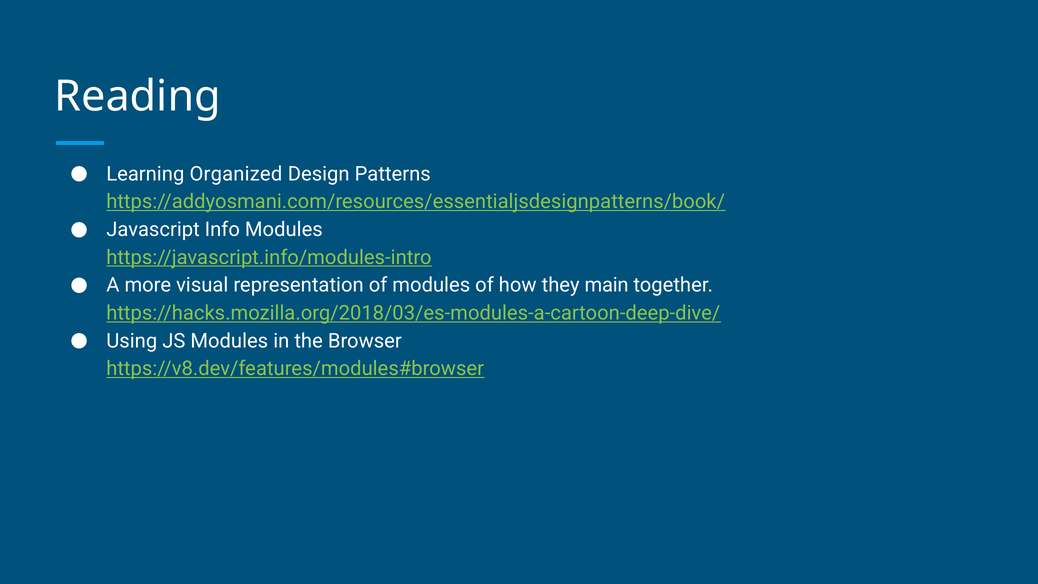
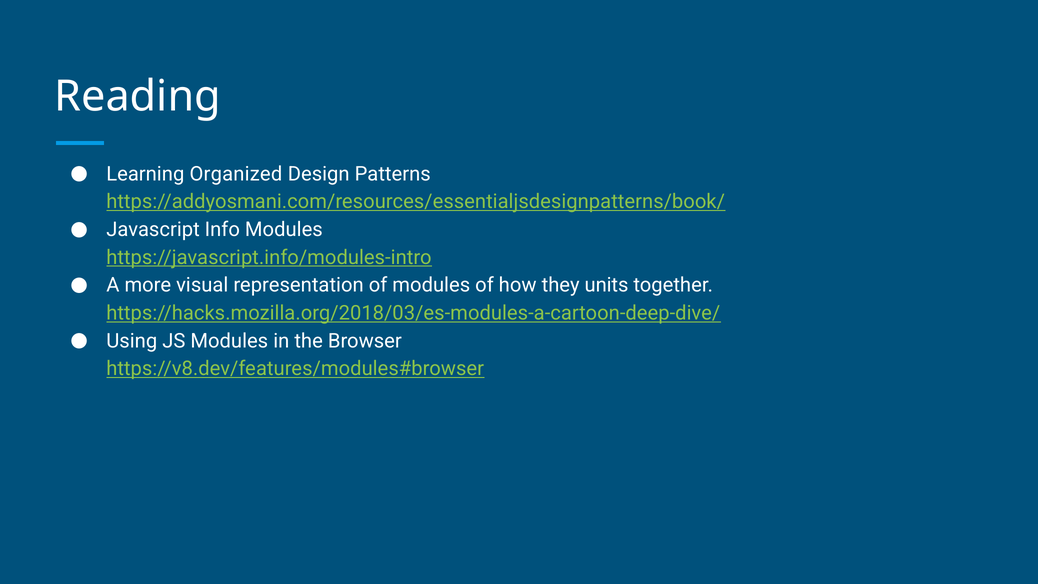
main: main -> units (607, 285)
